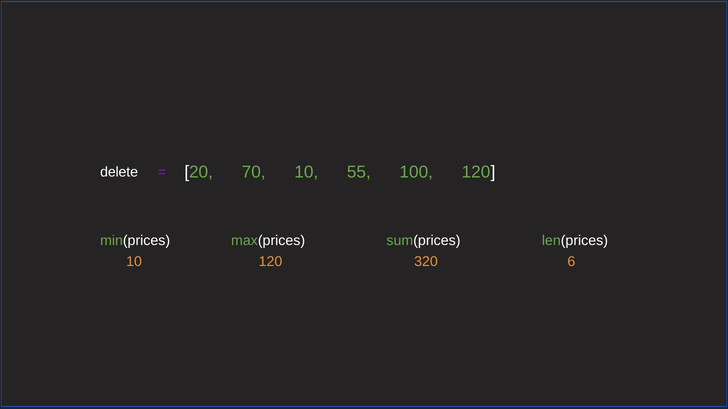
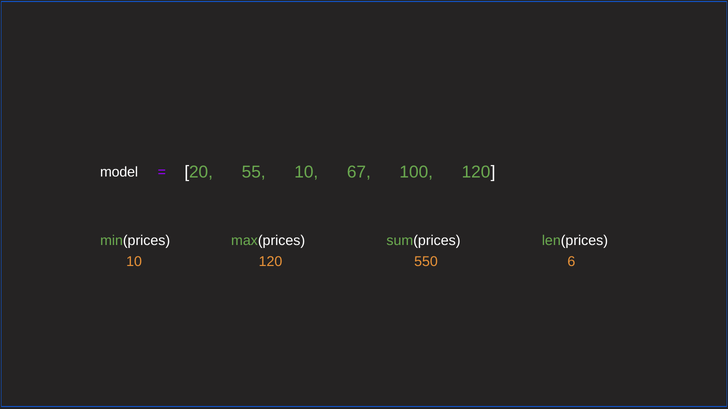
70: 70 -> 55 (254, 172)
55: 55 -> 67 (359, 172)
delete: delete -> model (119, 172)
320: 320 -> 550 (426, 262)
